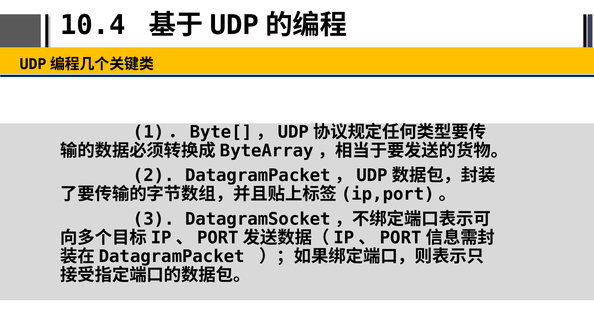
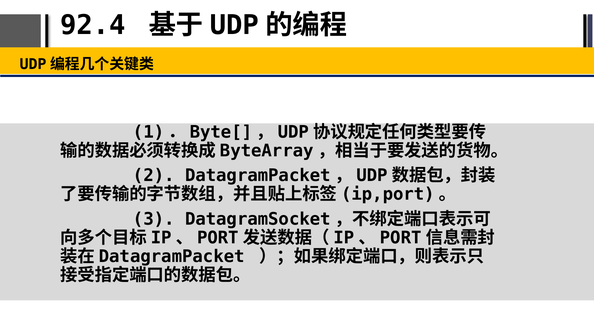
10.4: 10.4 -> 92.4 (93, 25)
